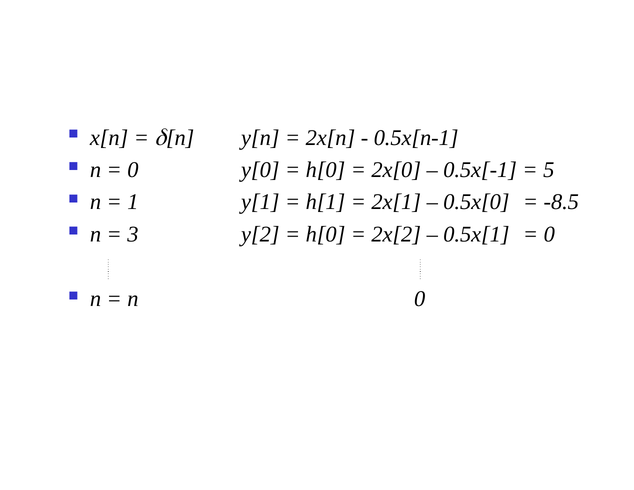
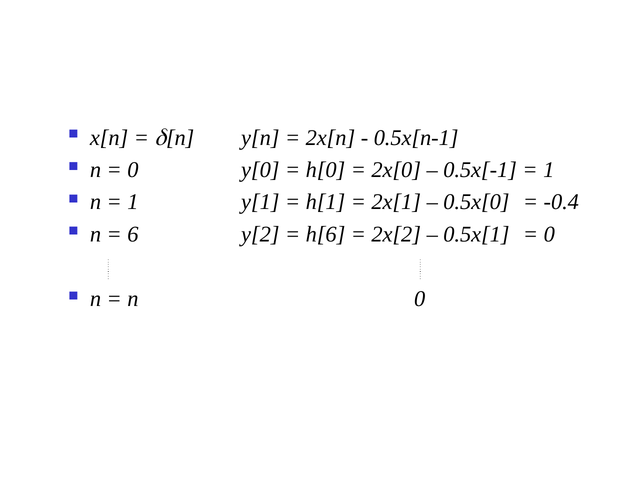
5: 5 -> 1 (549, 170)
-8.5: -8.5 -> -0.4 (561, 202)
h[0: h[0 -> h[6 (326, 234)
3: 3 -> 6 (133, 234)
